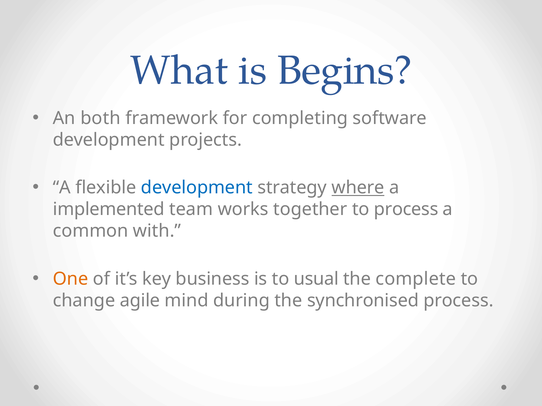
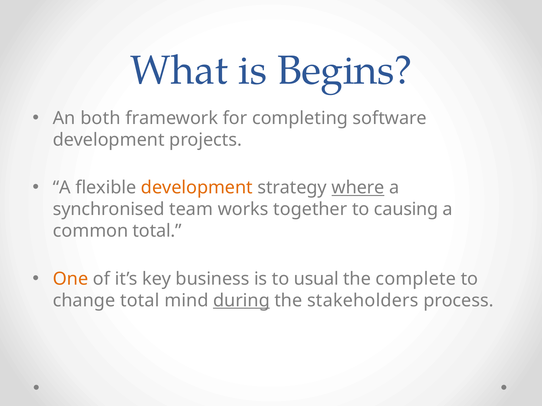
development colour: blue -> orange (197, 188)
implemented: implemented -> synchronised (109, 210)
to process: process -> causing (406, 210)
common with: with -> total (157, 231)
change agile: agile -> total (140, 301)
during underline: none -> present (241, 301)
synchronised: synchronised -> stakeholders (363, 301)
